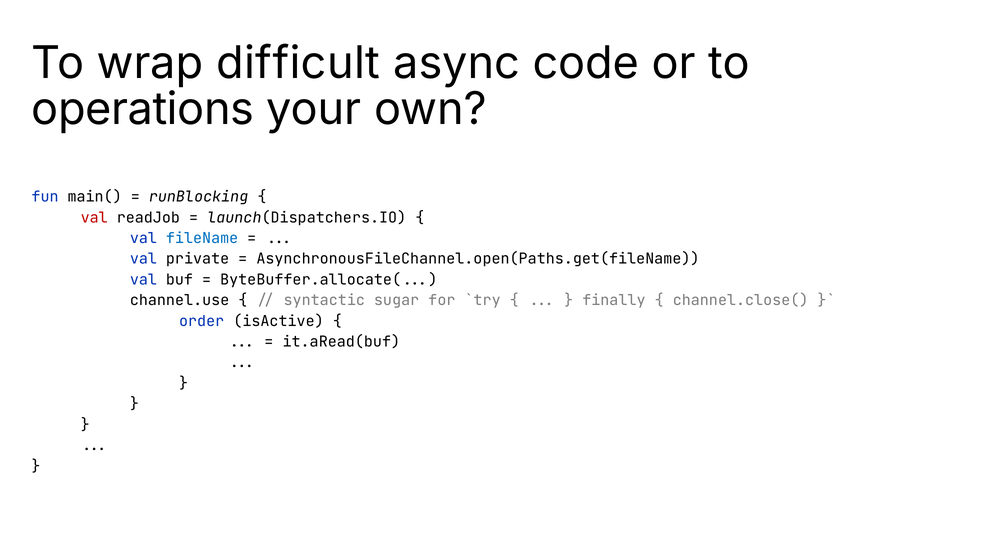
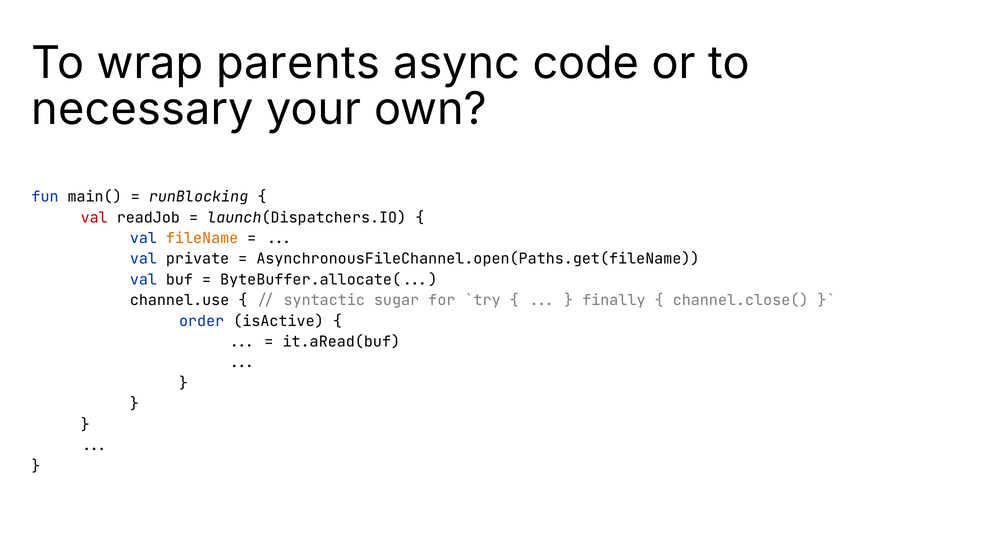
difficult: difficult -> parents (298, 63)
operations: operations -> necessary (142, 109)
fileName colour: blue -> orange (202, 239)
